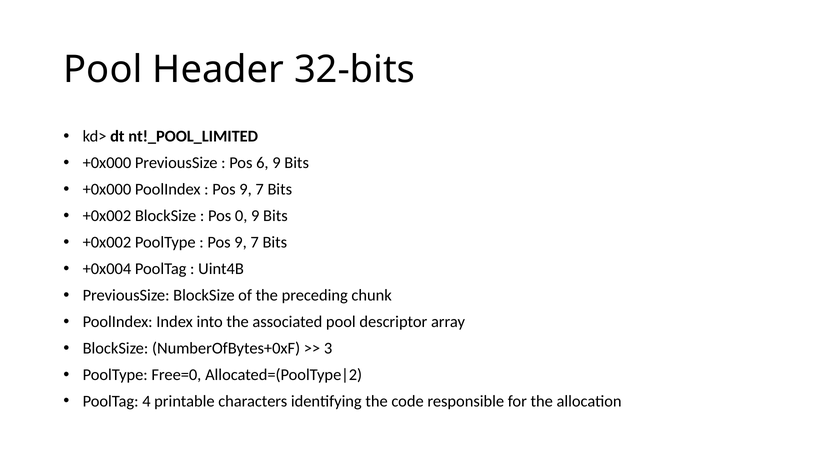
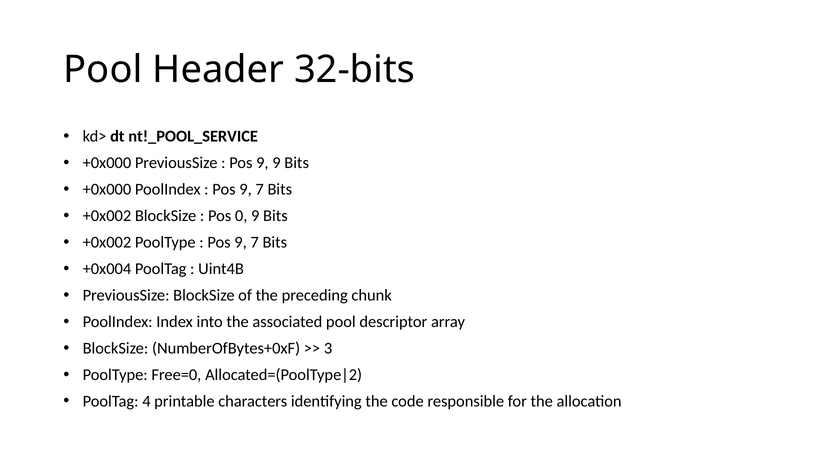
nt!_POOL_LIMITED: nt!_POOL_LIMITED -> nt!_POOL_SERVICE (193, 136)
6: 6 -> 9 (262, 163)
